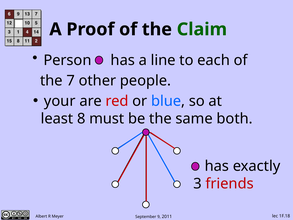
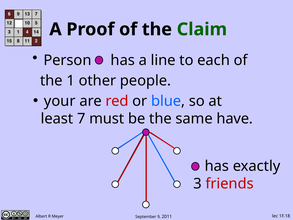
7: 7 -> 1 (71, 81)
8: 8 -> 7 (81, 118)
both: both -> have (235, 118)
